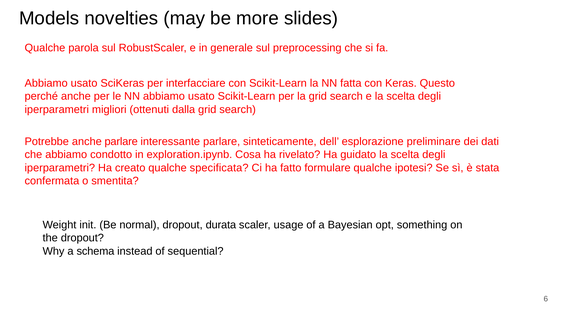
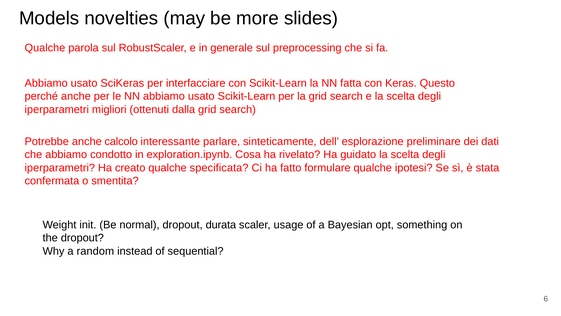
anche parlare: parlare -> calcolo (121, 141)
schema: schema -> random (95, 251)
